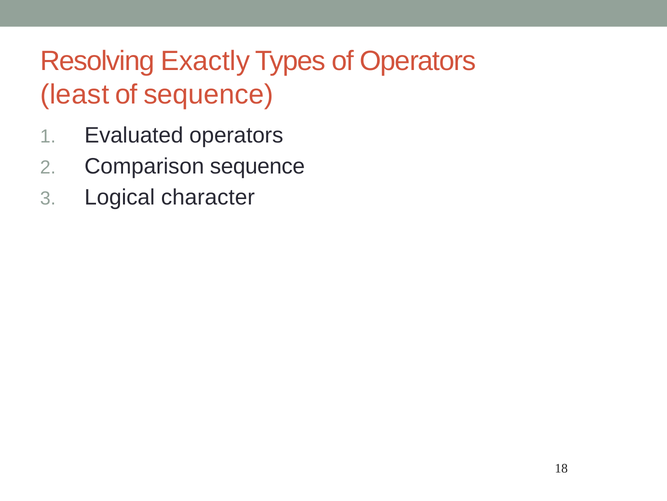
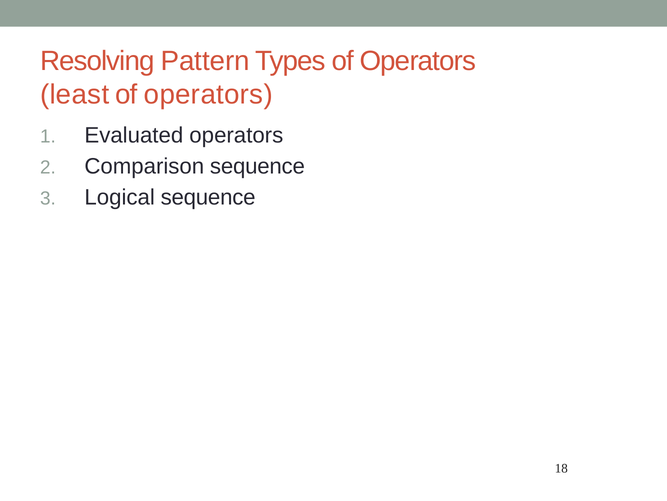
Exactly: Exactly -> Pattern (205, 61)
sequence: sequence -> operators (208, 94)
Logical character: character -> sequence (208, 197)
